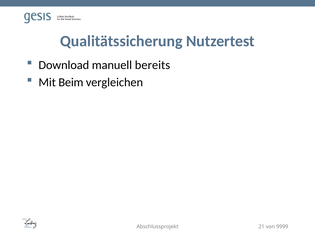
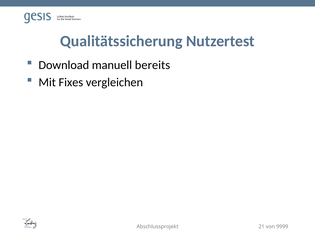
Beim: Beim -> Fixes (71, 82)
